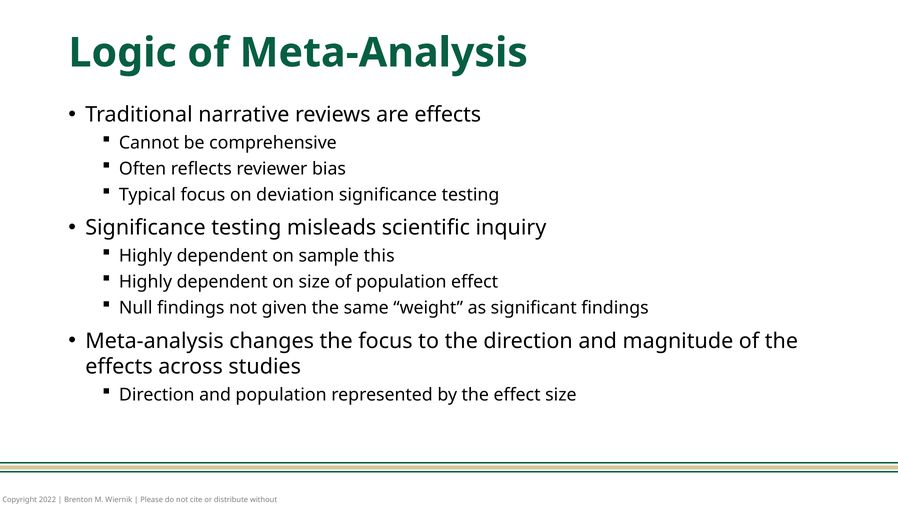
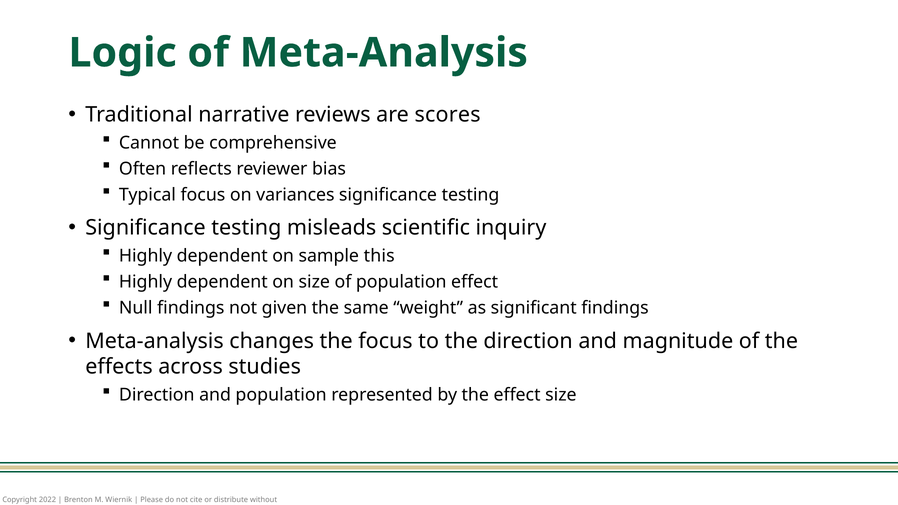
are effects: effects -> scores (448, 115)
deviation: deviation -> variances (295, 195)
